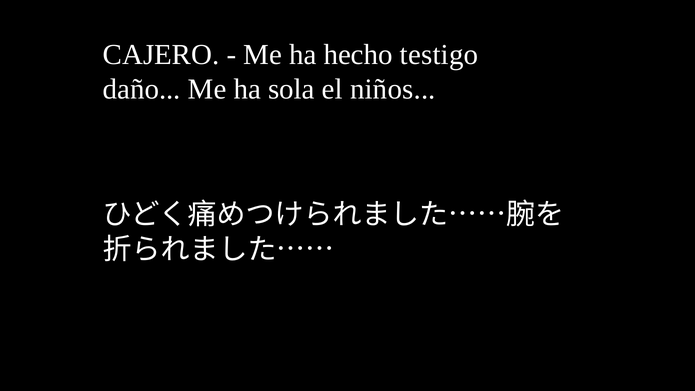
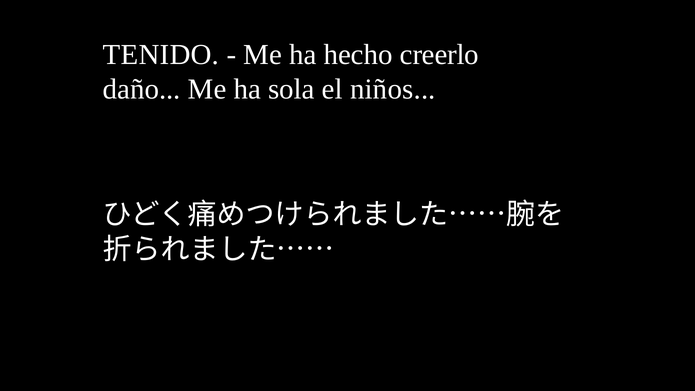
CAJERO: CAJERO -> TENIDO (161, 55)
testigo: testigo -> creerlo (439, 55)
